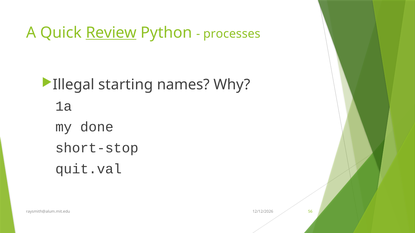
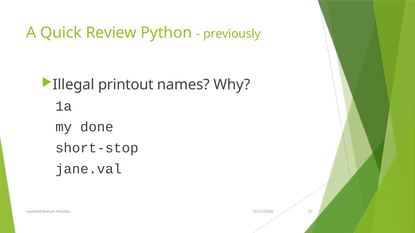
Review underline: present -> none (111, 33)
processes: processes -> previously (232, 34)
starting: starting -> printout (126, 85)
quit.val: quit.val -> jane.val (89, 169)
